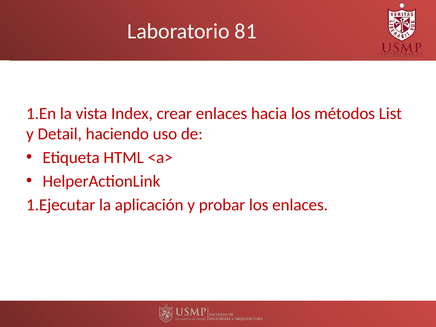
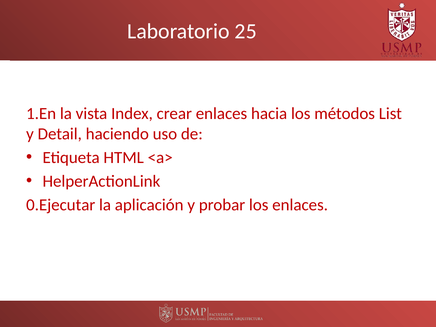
81: 81 -> 25 (246, 31)
1.Ejecutar: 1.Ejecutar -> 0.Ejecutar (61, 205)
